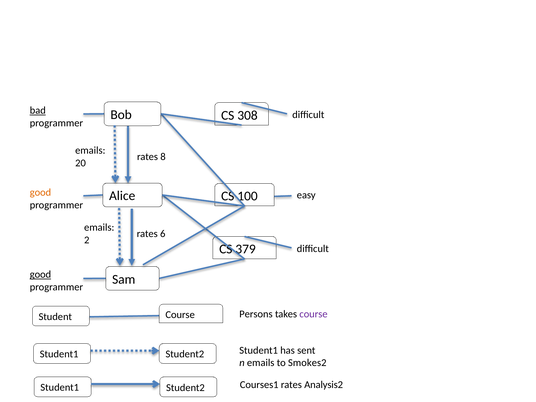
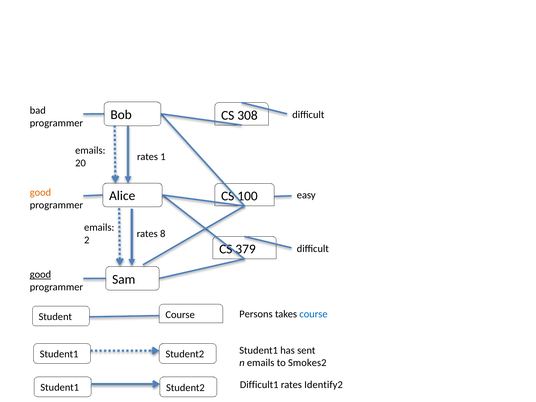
bad underline: present -> none (38, 110)
8: 8 -> 1 (163, 157)
6: 6 -> 8 (163, 234)
course colour: purple -> blue (313, 314)
Courses1: Courses1 -> Difficult1 (259, 385)
Analysis2: Analysis2 -> Identify2 (324, 385)
